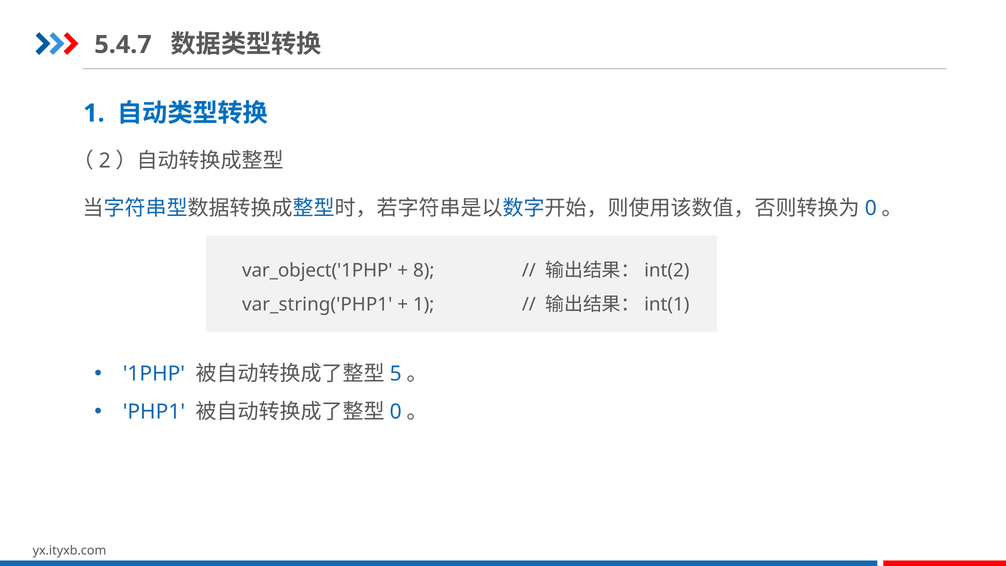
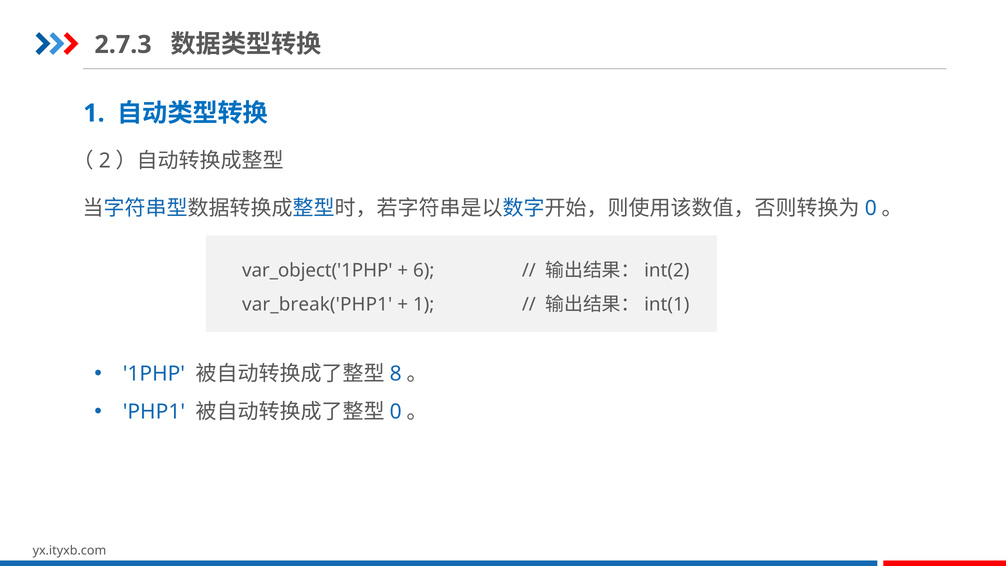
5.4.7: 5.4.7 -> 2.7.3 (123, 45)
8: 8 -> 6 (424, 271)
var_string('PHP1: var_string('PHP1 -> var_break('PHP1 (317, 305)
5: 5 -> 8 (396, 374)
